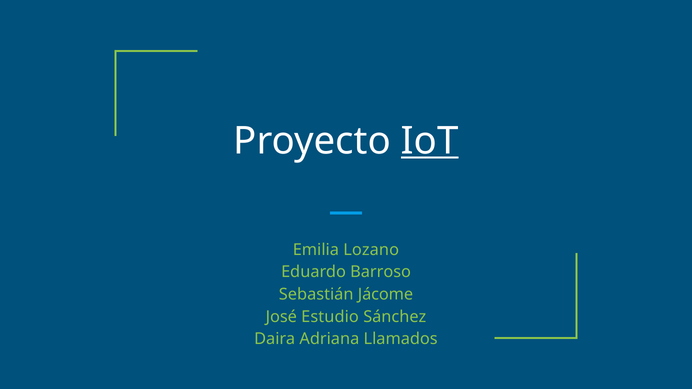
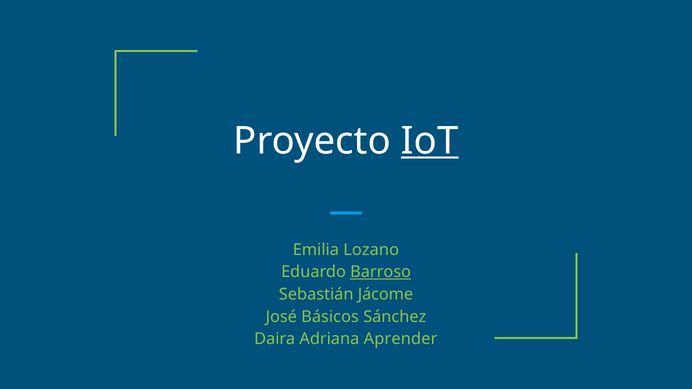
Barroso underline: none -> present (381, 272)
Estudio: Estudio -> Básicos (330, 317)
Llamados: Llamados -> Aprender (401, 339)
